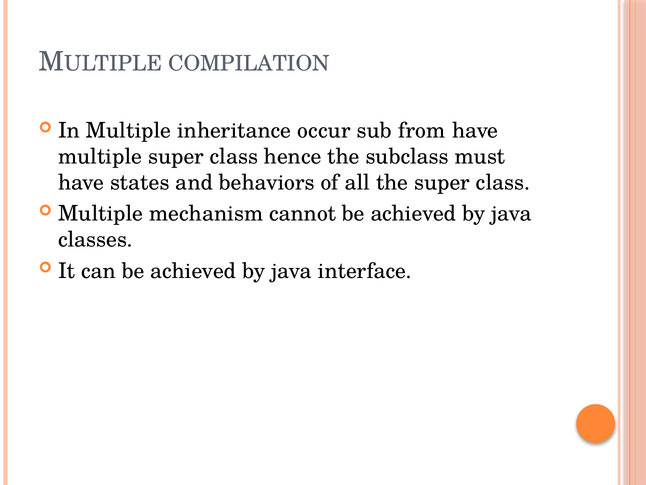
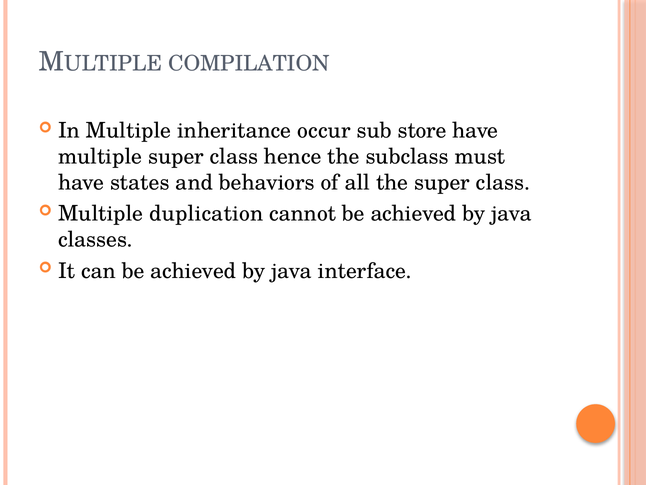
from: from -> store (422, 131)
mechanism: mechanism -> duplication (206, 214)
